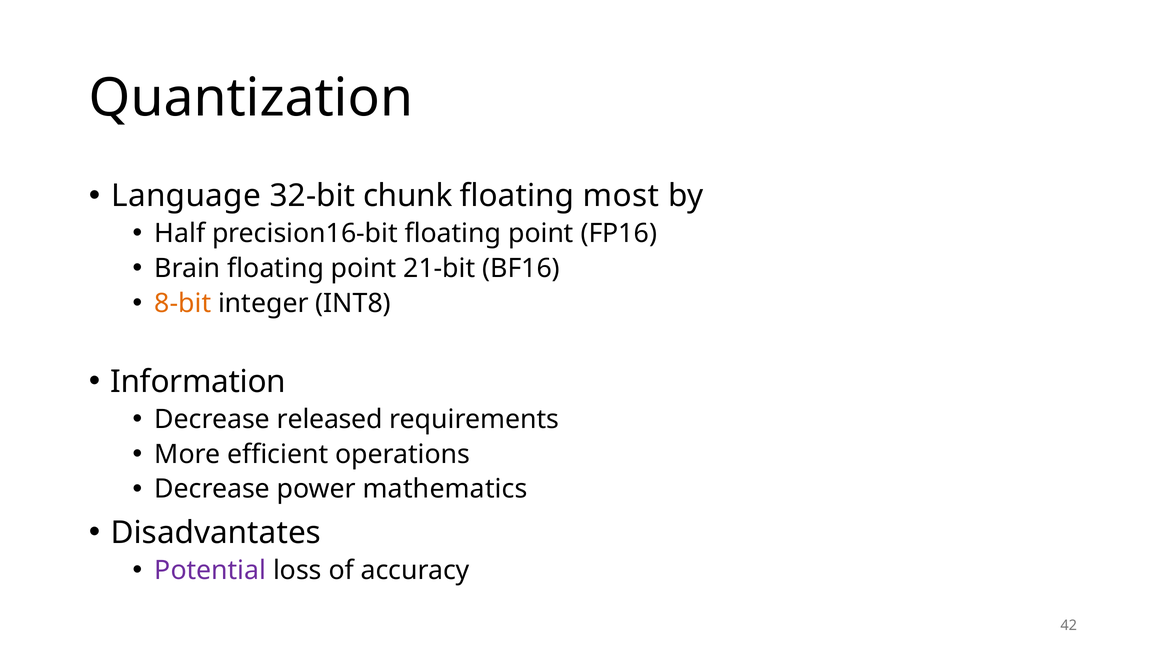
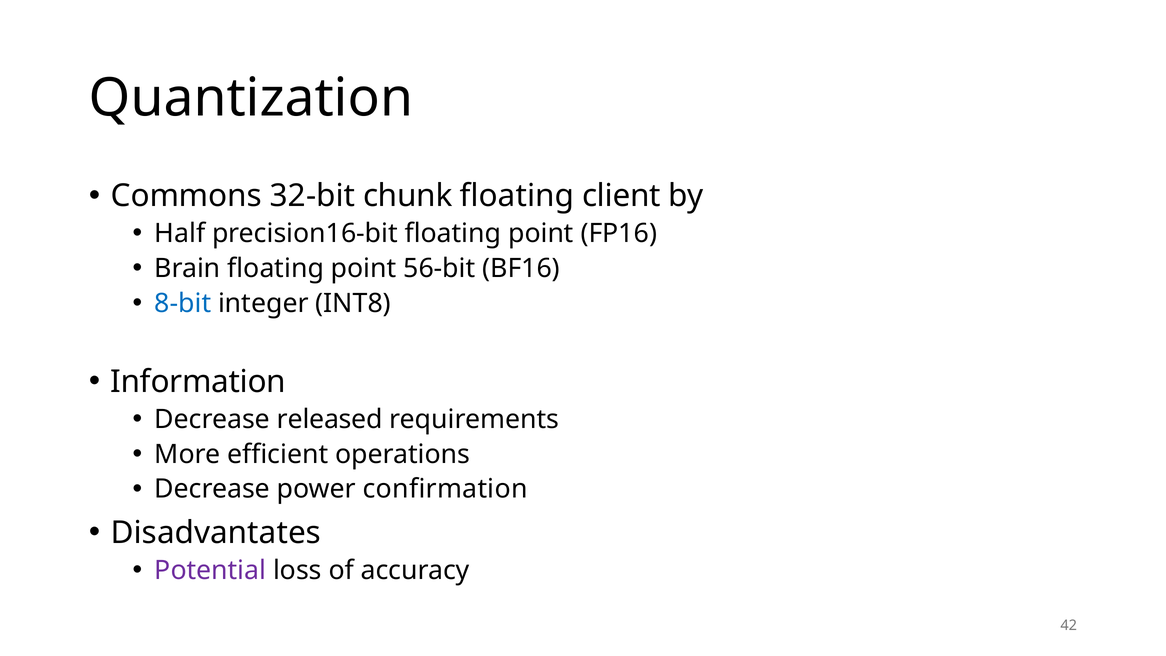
Language: Language -> Commons (186, 196)
most: most -> client (621, 196)
21-bit: 21-bit -> 56-bit (439, 268)
8-bit colour: orange -> blue (183, 303)
mathematics: mathematics -> confirmation (445, 489)
